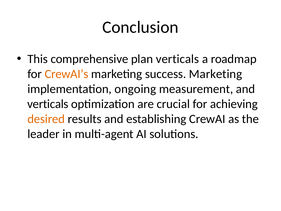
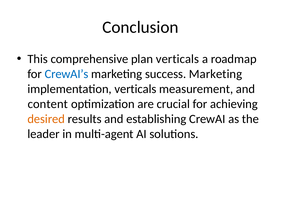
CrewAI’s colour: orange -> blue (67, 74)
implementation ongoing: ongoing -> verticals (135, 89)
verticals: verticals -> content (48, 104)
